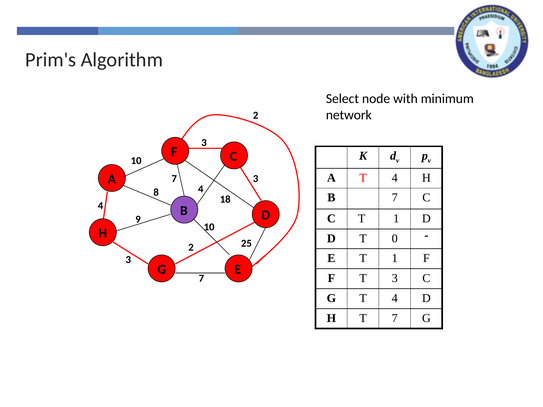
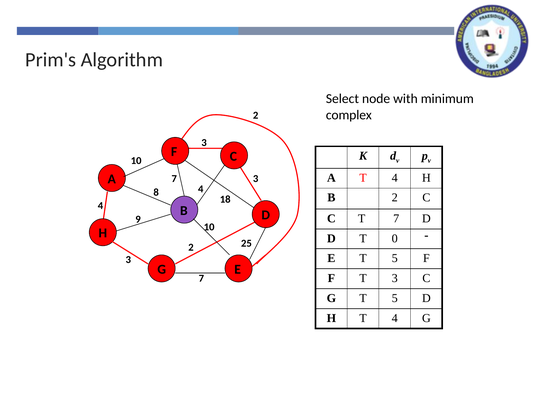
network: network -> complex (349, 115)
B 7: 7 -> 2 (395, 198)
C T 1: 1 -> 7 (396, 219)
E T 1: 1 -> 5 (395, 258)
G T 4: 4 -> 5 (395, 298)
H T 7: 7 -> 4 (395, 318)
